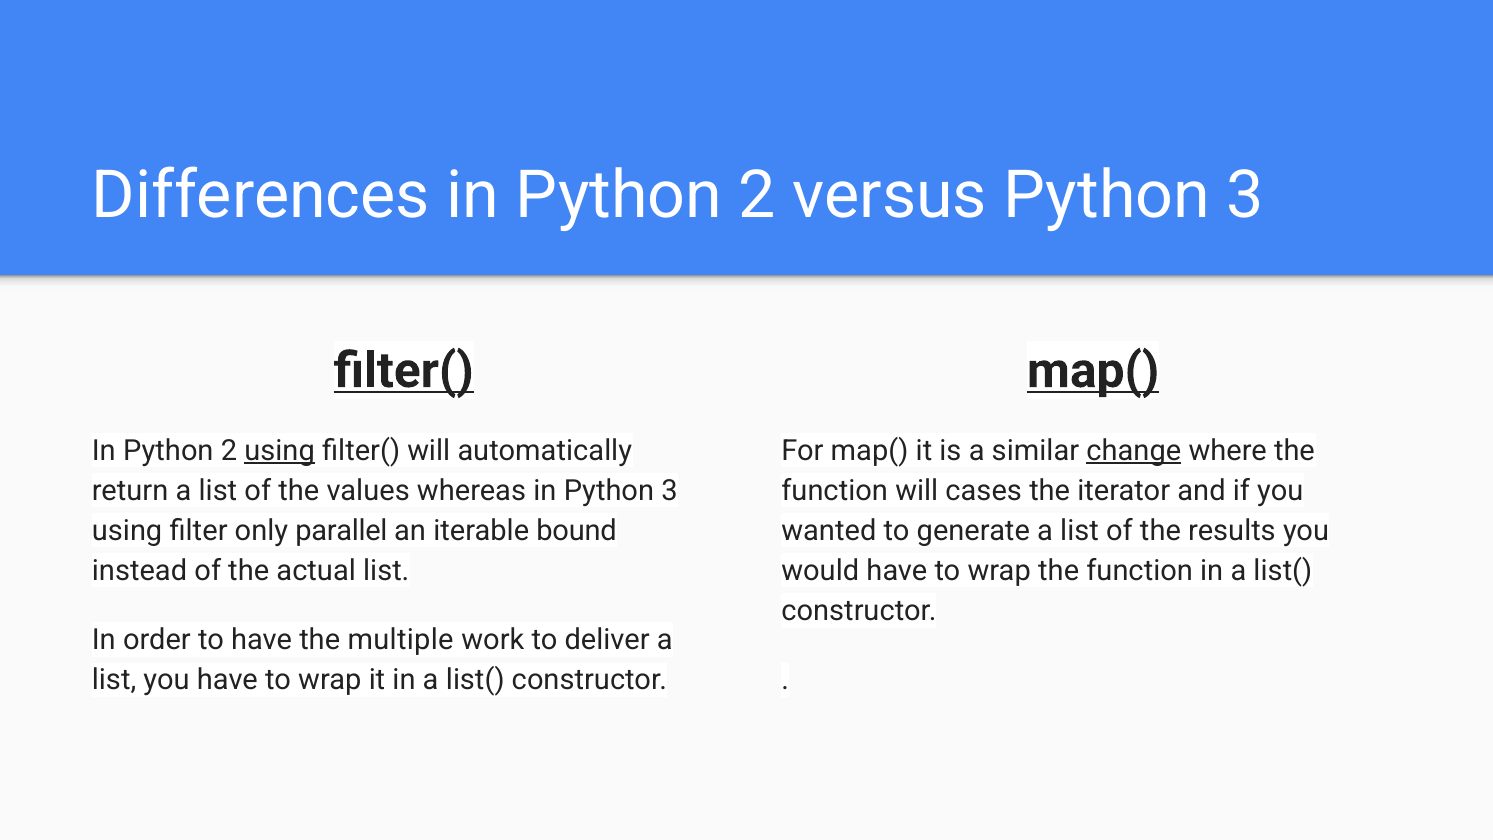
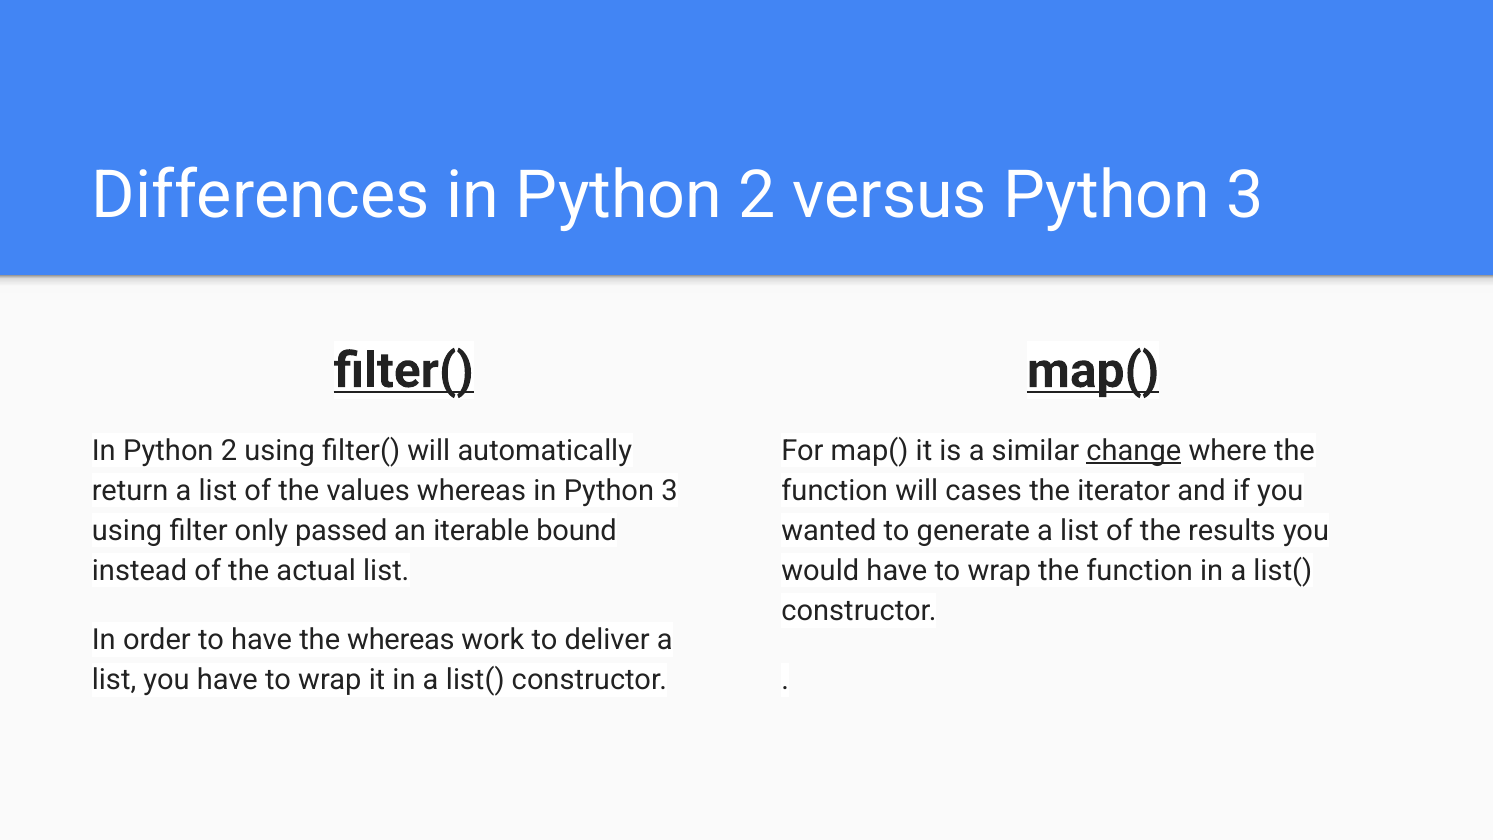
using underline: present -> none (280, 451)
parallel: parallel -> passed (341, 531)
the multiple: multiple -> whereas (401, 640)
